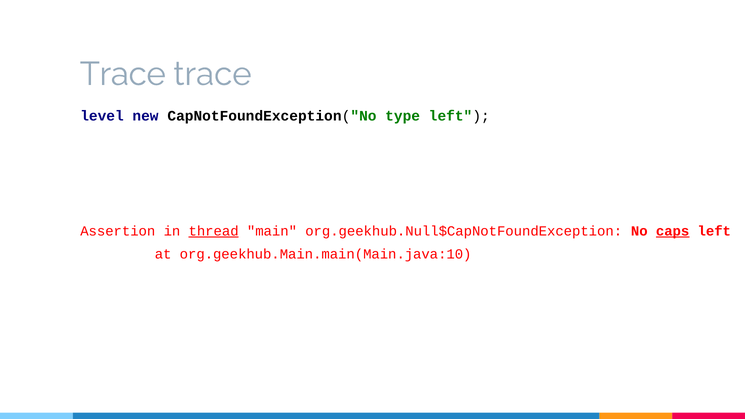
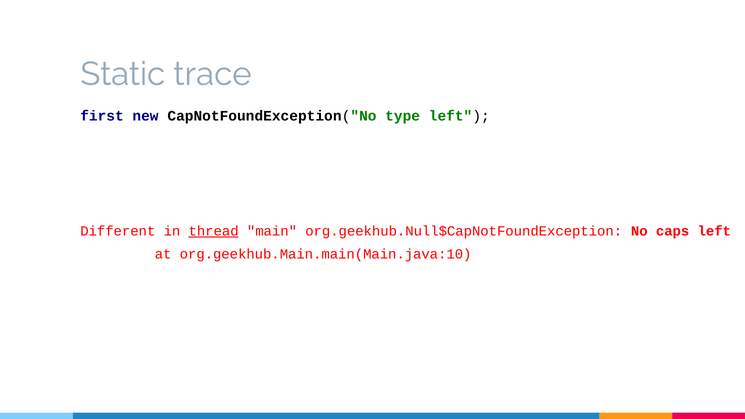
Trace: Trace -> Static (123, 74)
level: level -> first (102, 116)
Assertion: Assertion -> Different (118, 231)
caps underline: present -> none (673, 231)
